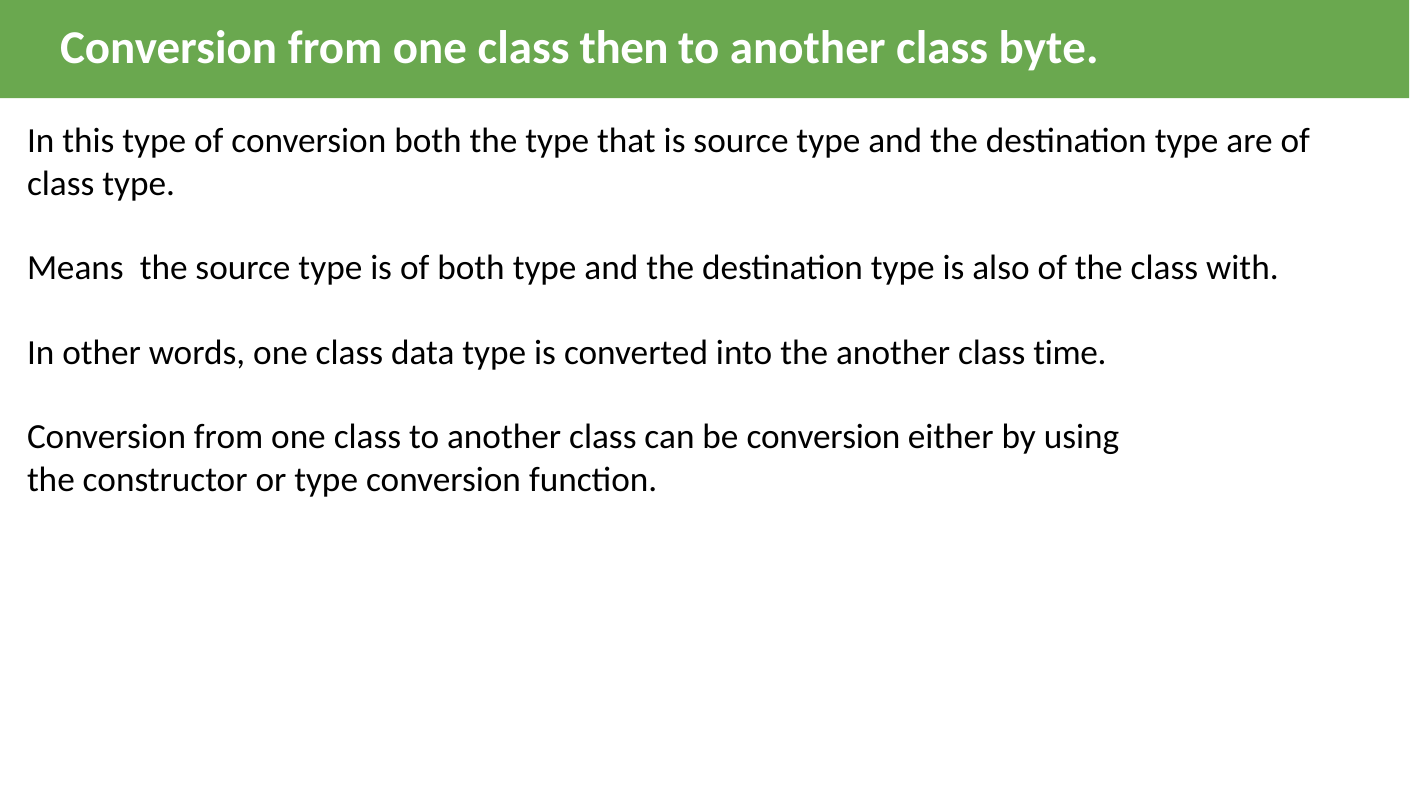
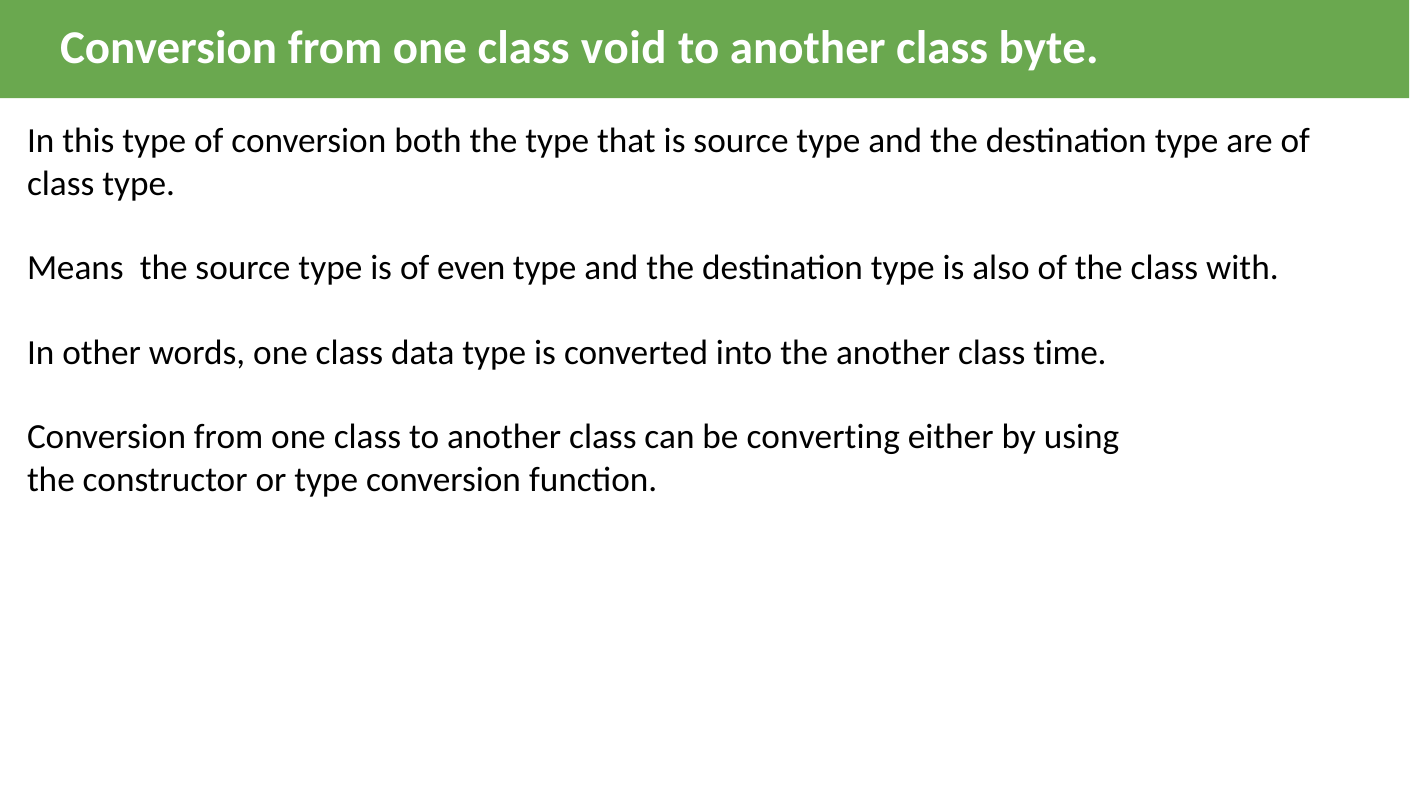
then: then -> void (624, 48)
of both: both -> even (471, 268)
be conversion: conversion -> converting (823, 437)
